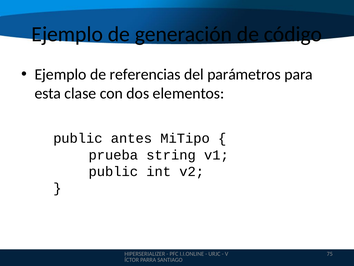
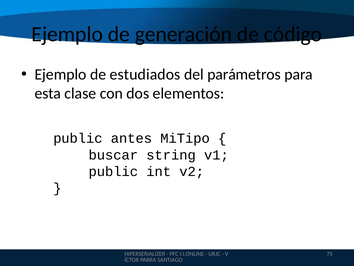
referencias: referencias -> estudiados (145, 74)
prueba: prueba -> buscar (113, 155)
